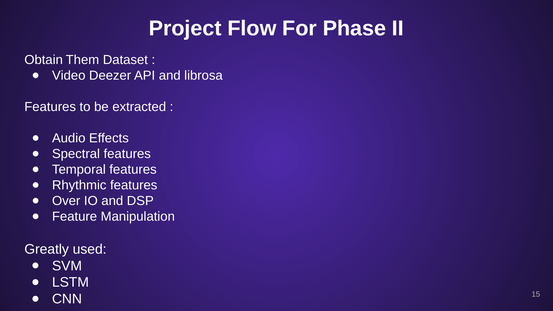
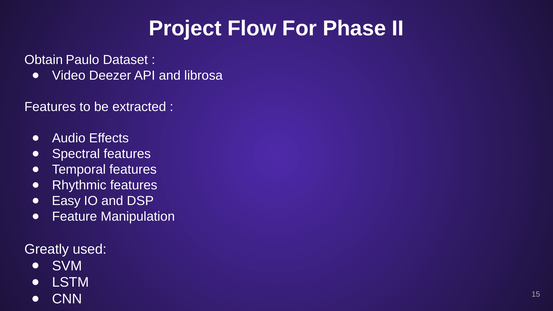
Them: Them -> Paulo (82, 60)
Over: Over -> Easy (66, 201)
